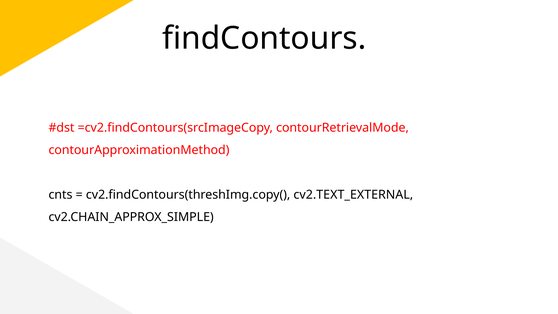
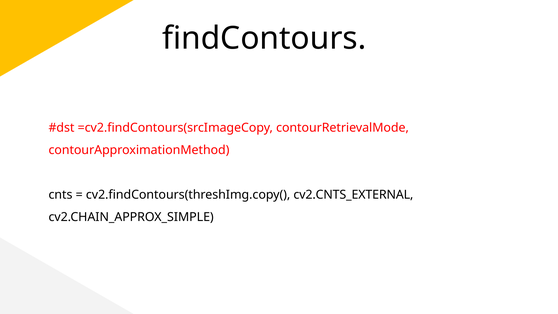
cv2.TEXT_EXTERNAL: cv2.TEXT_EXTERNAL -> cv2.CNTS_EXTERNAL (353, 195)
